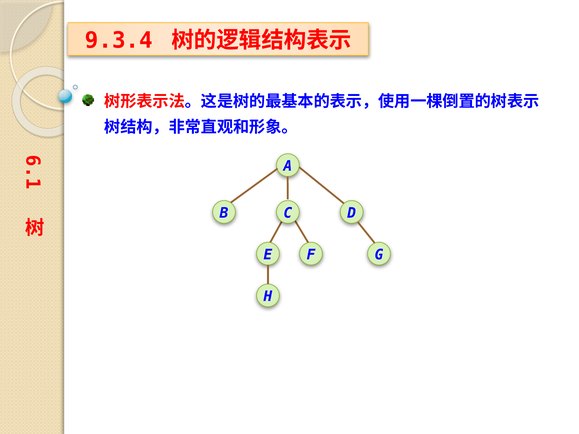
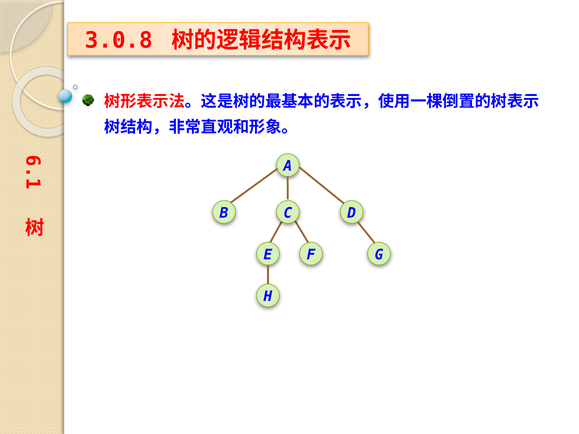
9.3.4: 9.3.4 -> 3.0.8 (119, 41)
